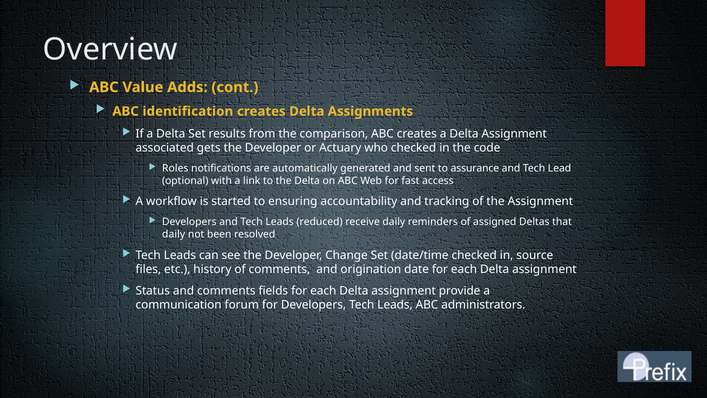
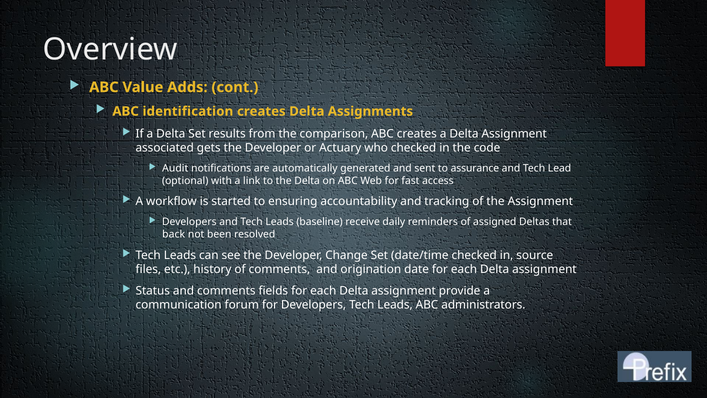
Roles: Roles -> Audit (175, 168)
reduced: reduced -> baseline (320, 222)
daily: daily -> back (174, 234)
